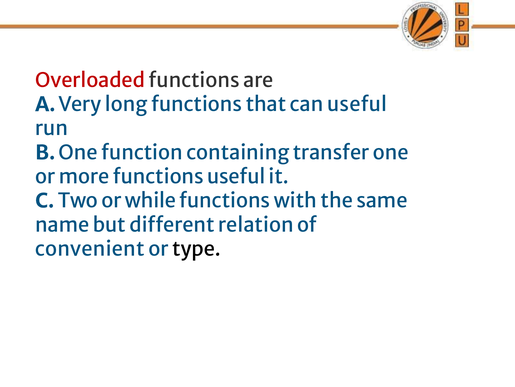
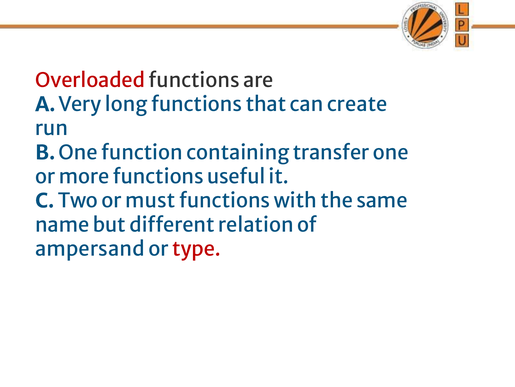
can useful: useful -> create (357, 104)
while: while -> must (150, 201)
convenient: convenient -> ampersand (90, 249)
type colour: black -> red (196, 249)
